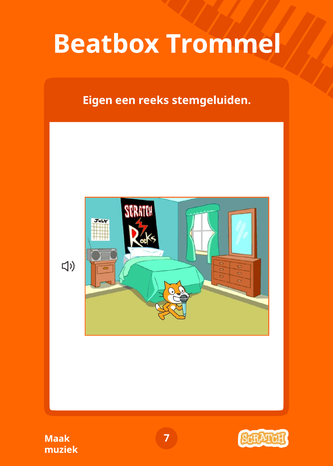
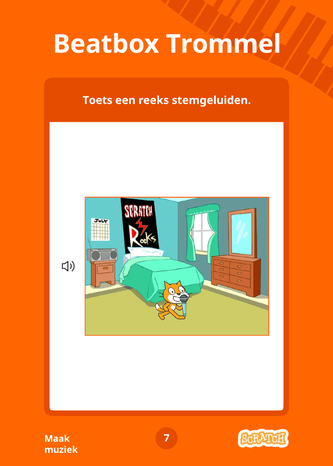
Eigen: Eigen -> Toets (98, 100)
